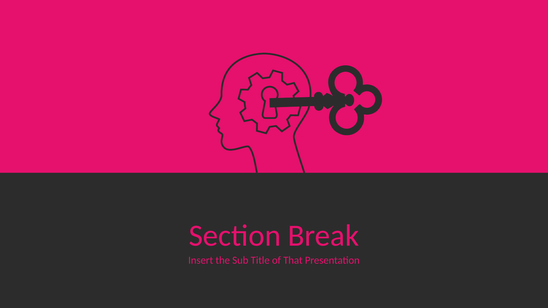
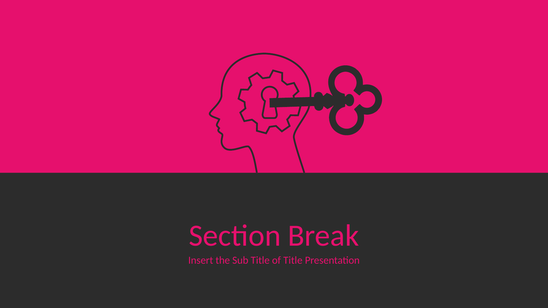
of That: That -> Title (293, 260)
